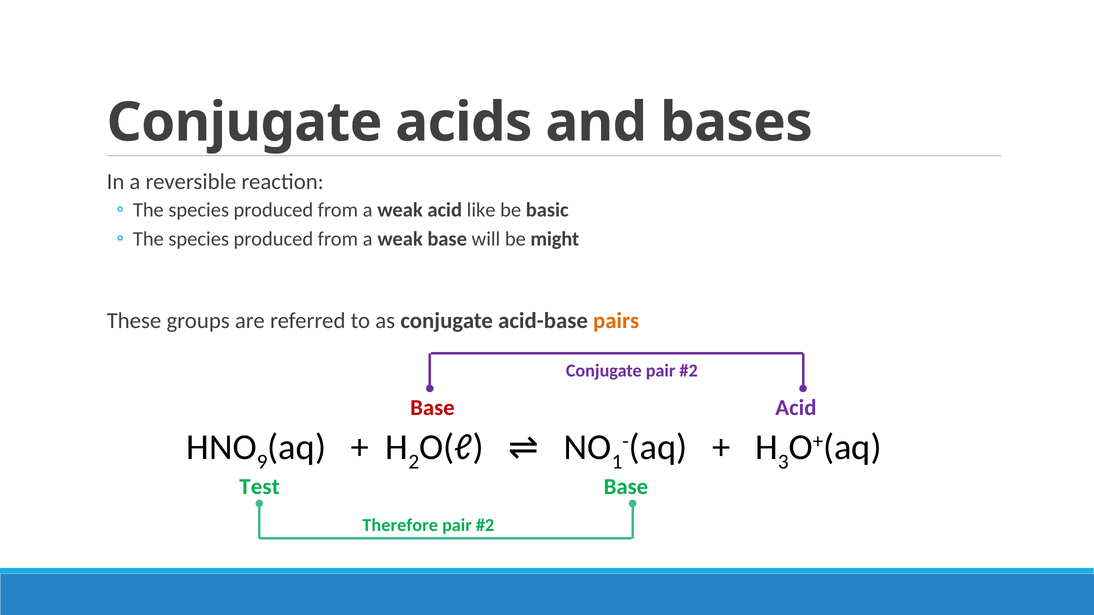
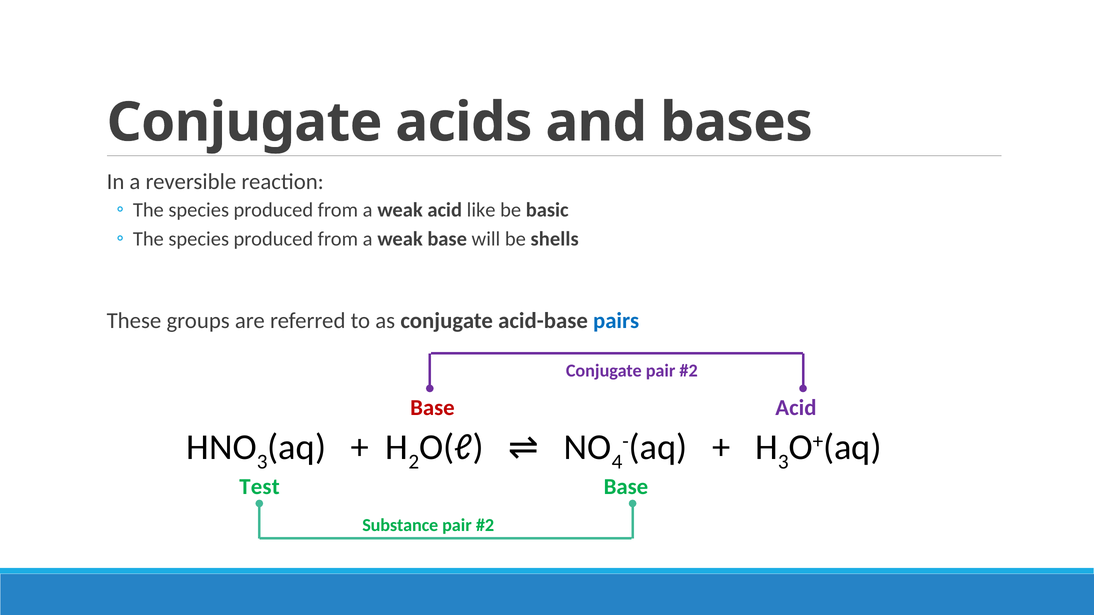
might: might -> shells (555, 239)
pairs colour: orange -> blue (616, 321)
1: 1 -> 4 (617, 462)
9: 9 -> 3 (262, 462)
Therefore: Therefore -> Substance (400, 526)
